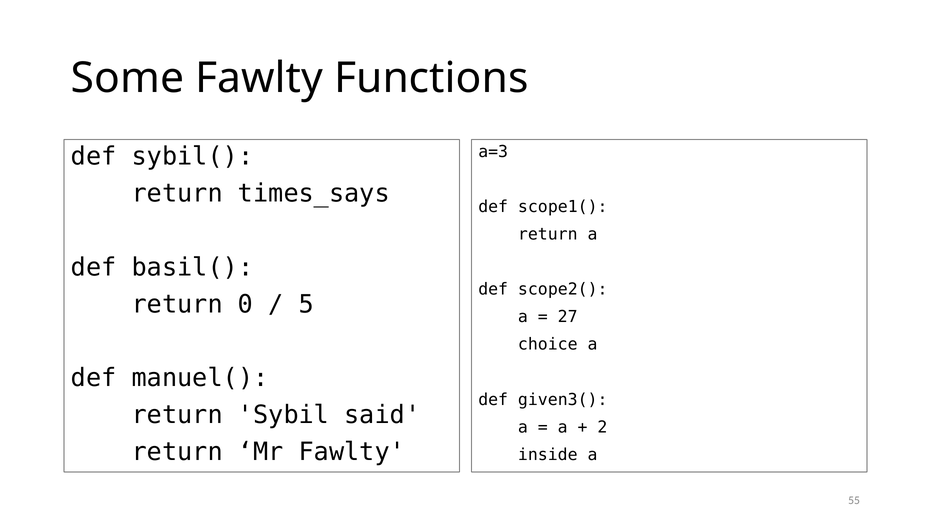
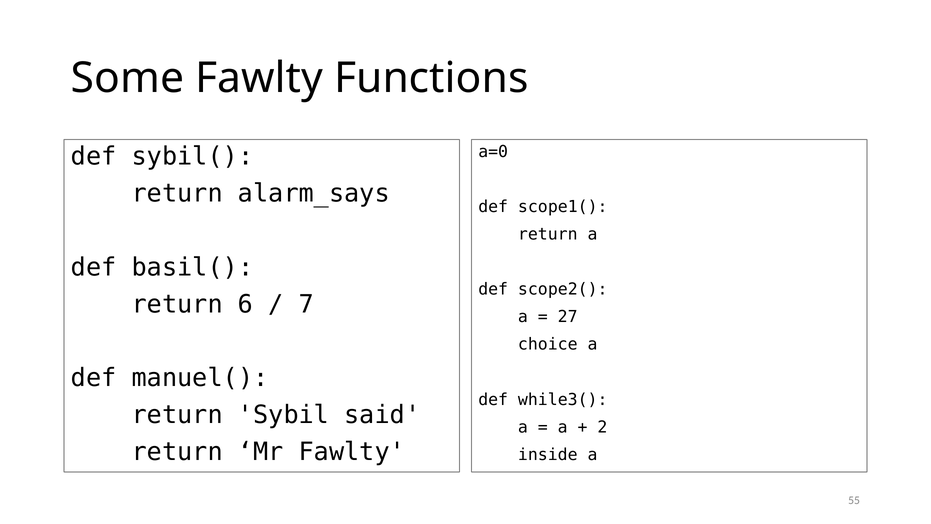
a=3: a=3 -> a=0 (493, 152)
times_says: times_says -> alarm_says (314, 193)
0: 0 -> 6 (246, 304)
5: 5 -> 7 (306, 304)
given3(: given3( -> while3( (563, 399)
